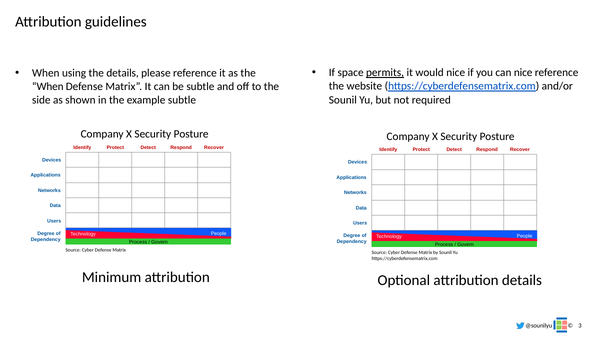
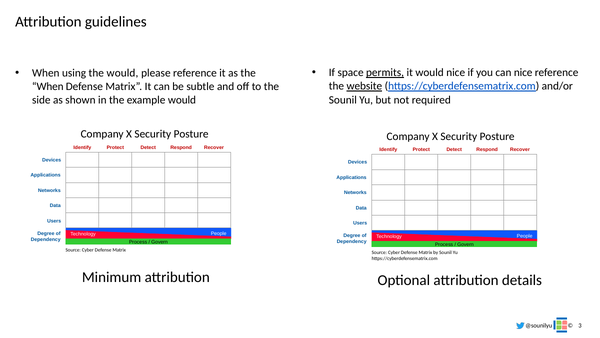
the details: details -> would (122, 73)
website underline: none -> present (364, 86)
example subtle: subtle -> would (182, 100)
